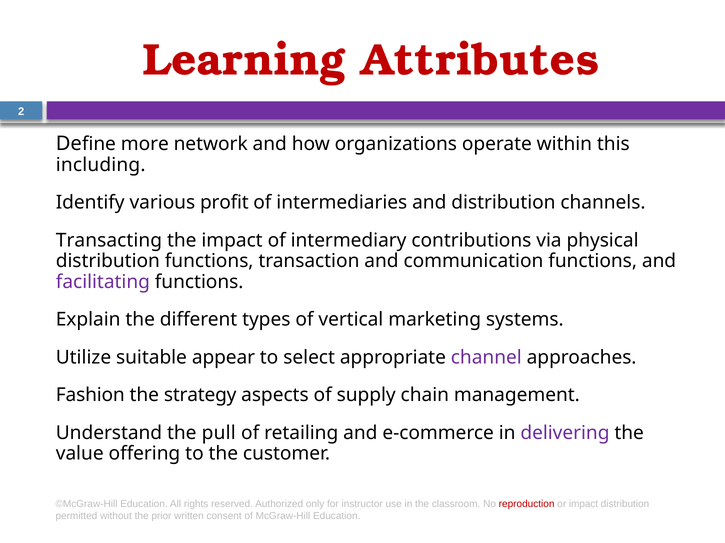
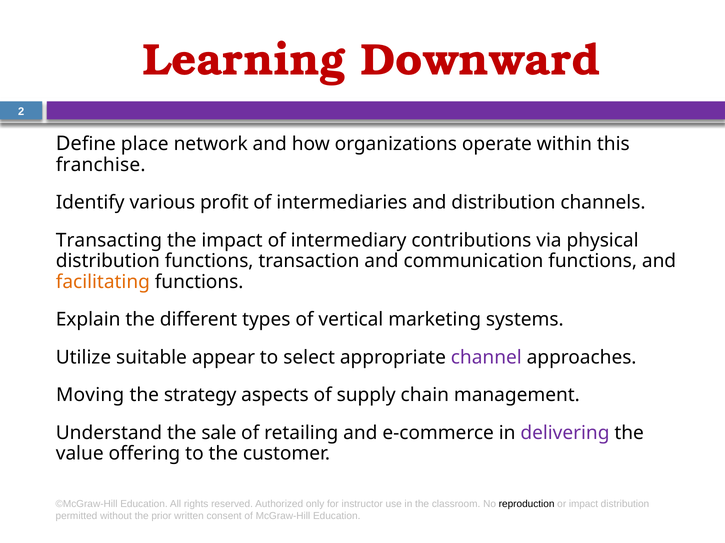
Attributes: Attributes -> Downward (480, 60)
more: more -> place (145, 144)
including: including -> franchise (101, 165)
facilitating colour: purple -> orange (103, 282)
Fashion: Fashion -> Moving (90, 396)
pull: pull -> sale (219, 433)
reproduction colour: red -> black (527, 505)
